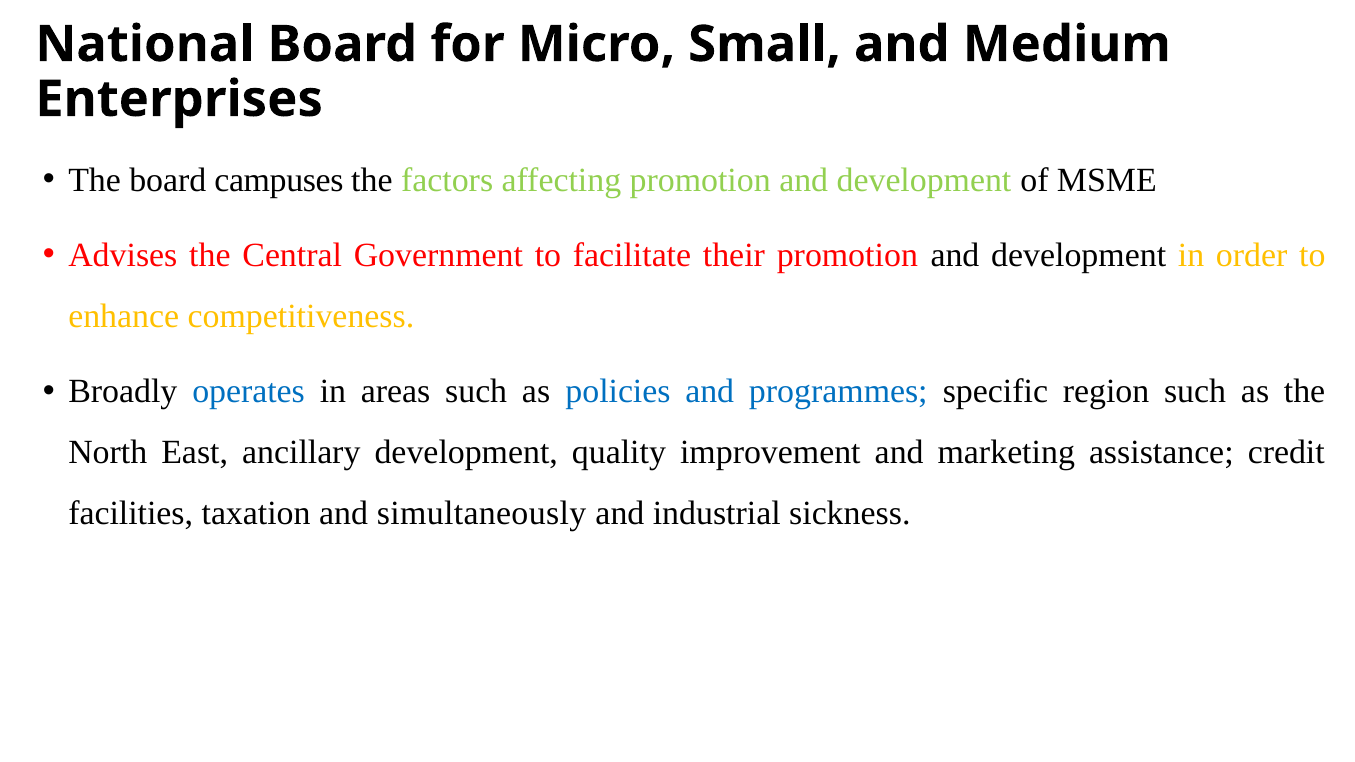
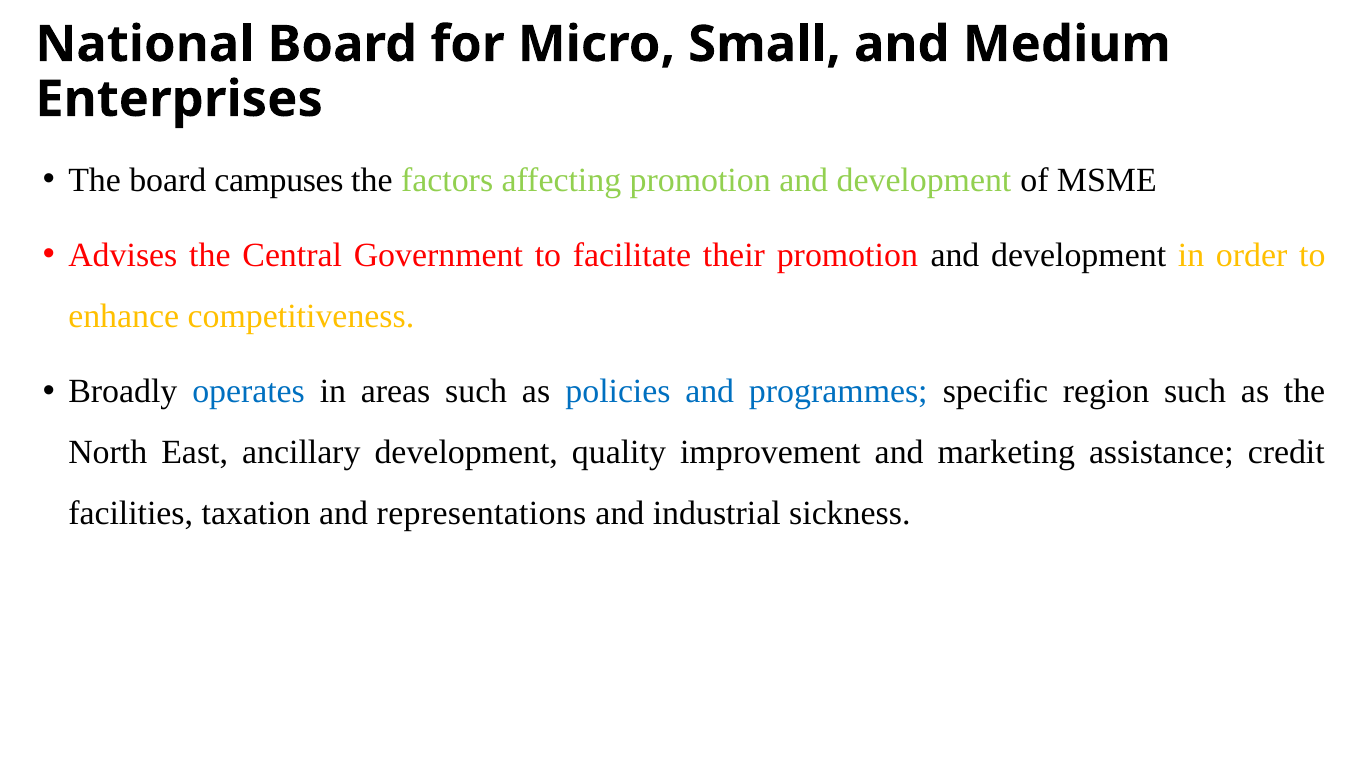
simultaneously: simultaneously -> representations (482, 514)
